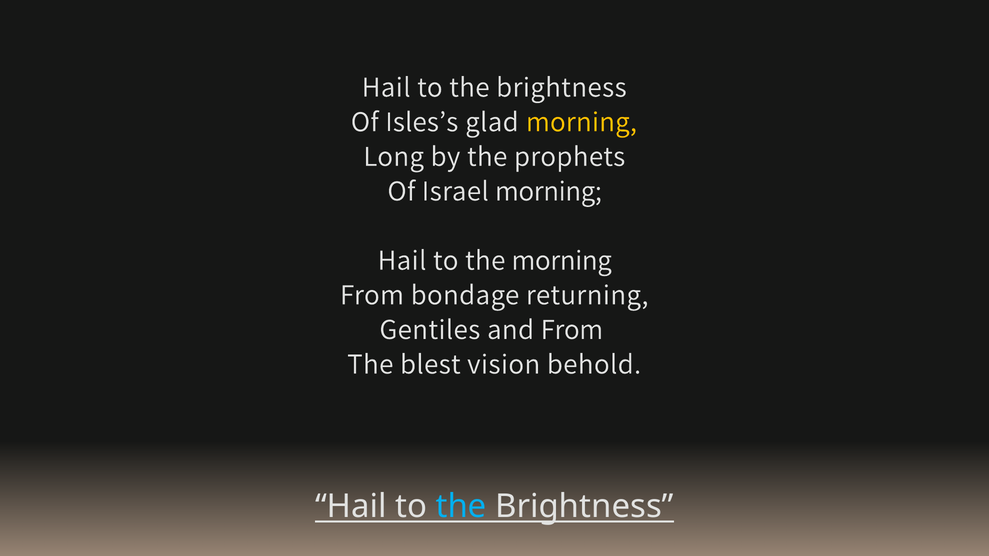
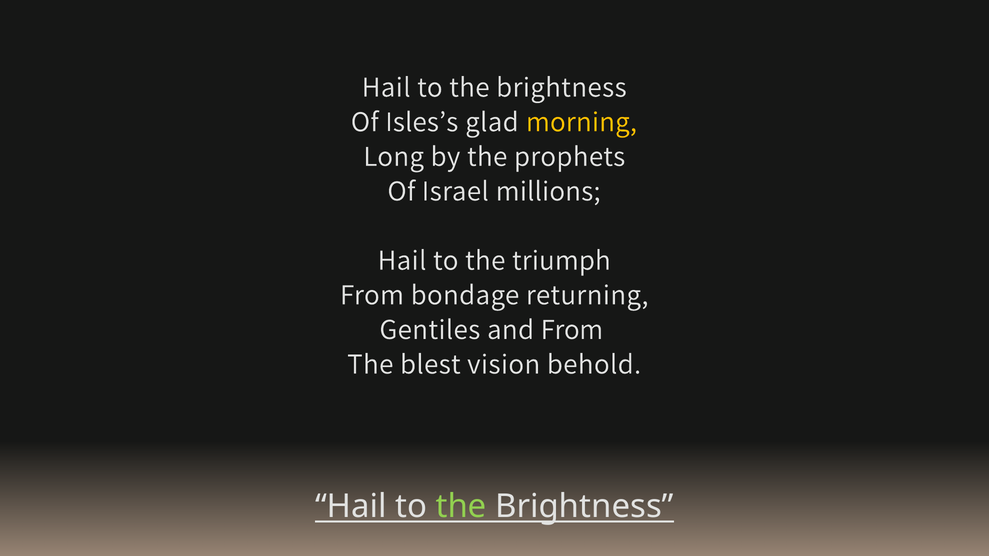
Israel morning: morning -> millions (548, 191)
the morning: morning -> triumph (561, 260)
the colour: light blue -> light green (461, 507)
